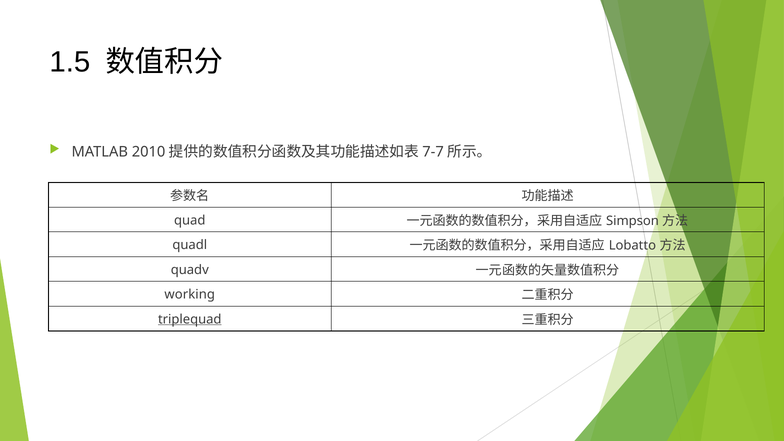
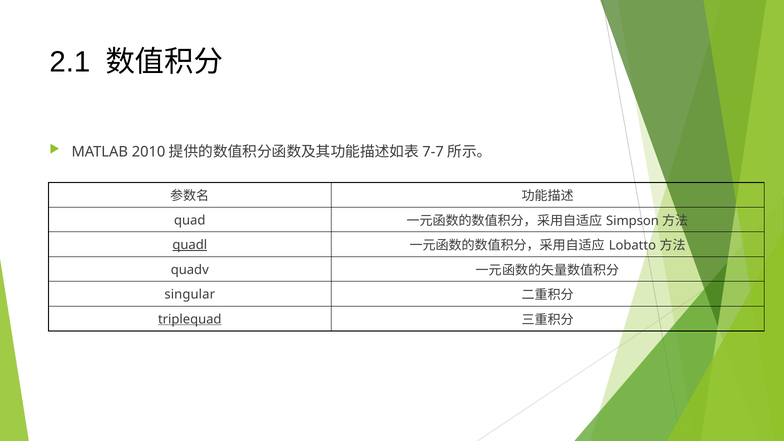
1.5: 1.5 -> 2.1 (70, 62)
quadl underline: none -> present (190, 245)
working: working -> singular (190, 295)
